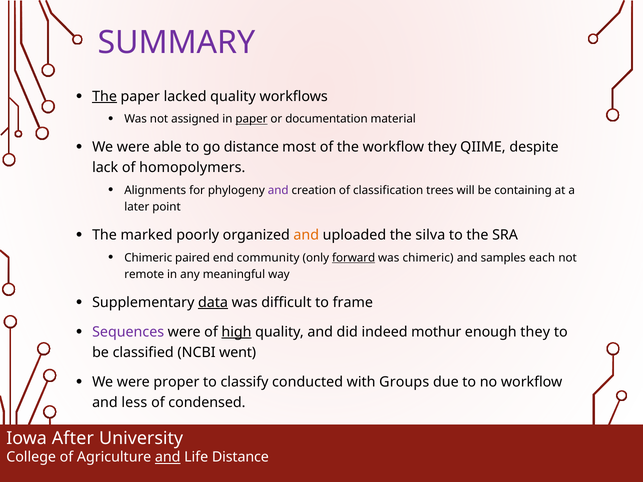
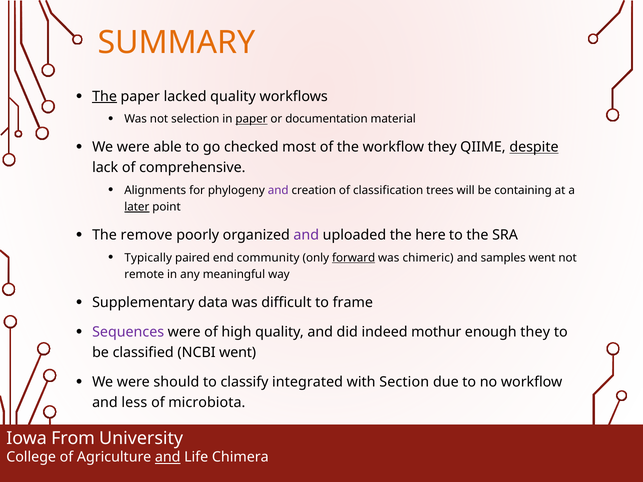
SUMMARY colour: purple -> orange (177, 43)
assigned: assigned -> selection (195, 119)
go distance: distance -> checked (251, 147)
despite underline: none -> present (534, 147)
homopolymers: homopolymers -> comprehensive (192, 168)
later underline: none -> present (137, 207)
marked: marked -> remove (147, 235)
and colour: orange -> purple (306, 235)
silva: silva -> here (430, 235)
Chimeric: Chimeric -> Typically (148, 258)
samples each: each -> went (542, 258)
data underline: present -> none (213, 303)
high underline: present -> none (236, 332)
proper: proper -> should (176, 382)
conducted: conducted -> integrated (308, 382)
Groups: Groups -> Section (404, 382)
condensed: condensed -> microbiota (207, 403)
After: After -> From (73, 438)
Life Distance: Distance -> Chimera (240, 457)
